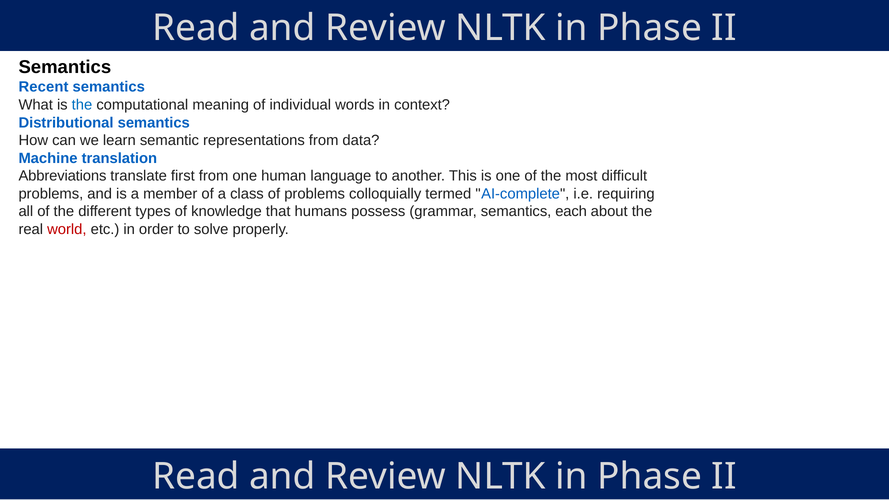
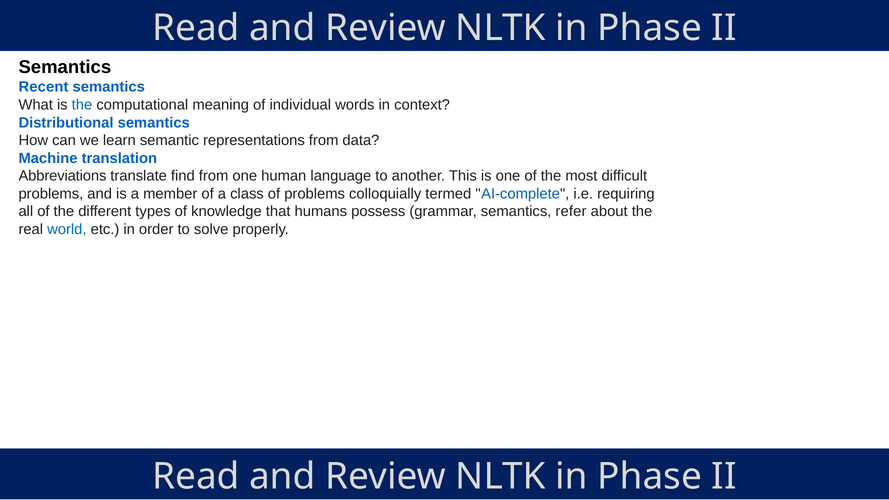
first: first -> find (183, 176)
each: each -> refer (571, 211)
world colour: red -> blue (67, 229)
